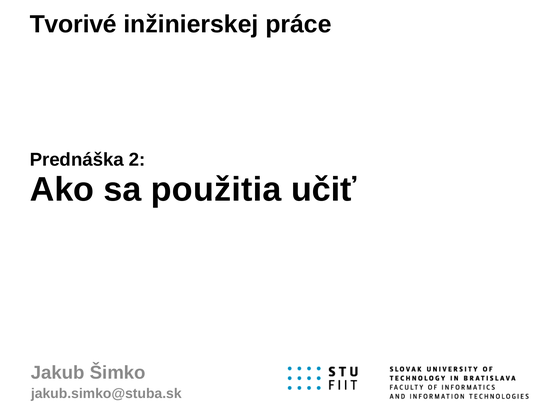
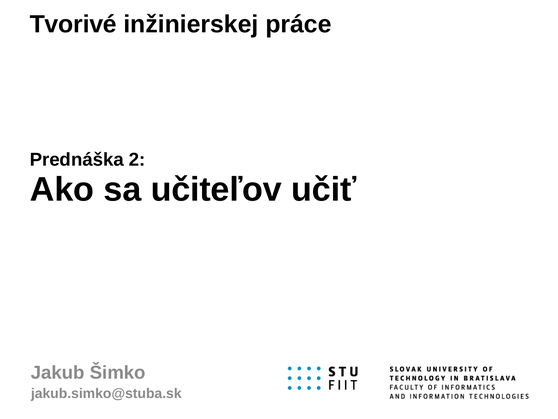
použitia: použitia -> učiteľov (216, 189)
